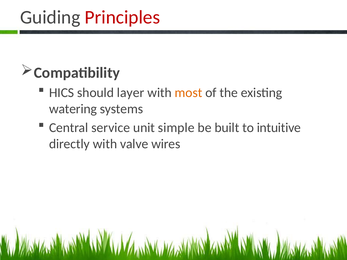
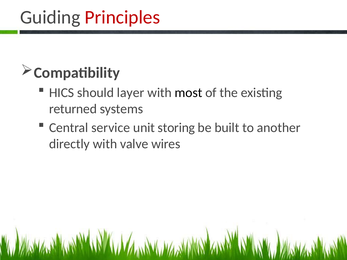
most colour: orange -> black (189, 93)
watering: watering -> returned (73, 109)
simple: simple -> storing (176, 128)
intuitive: intuitive -> another (279, 128)
